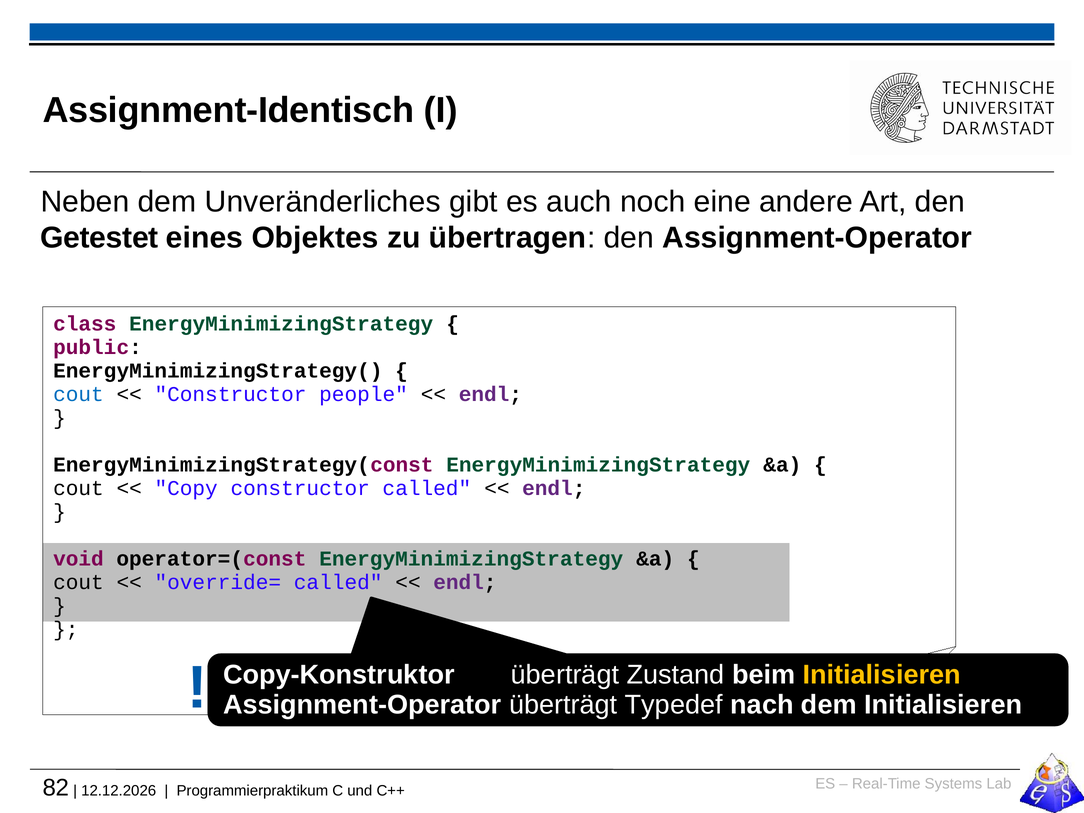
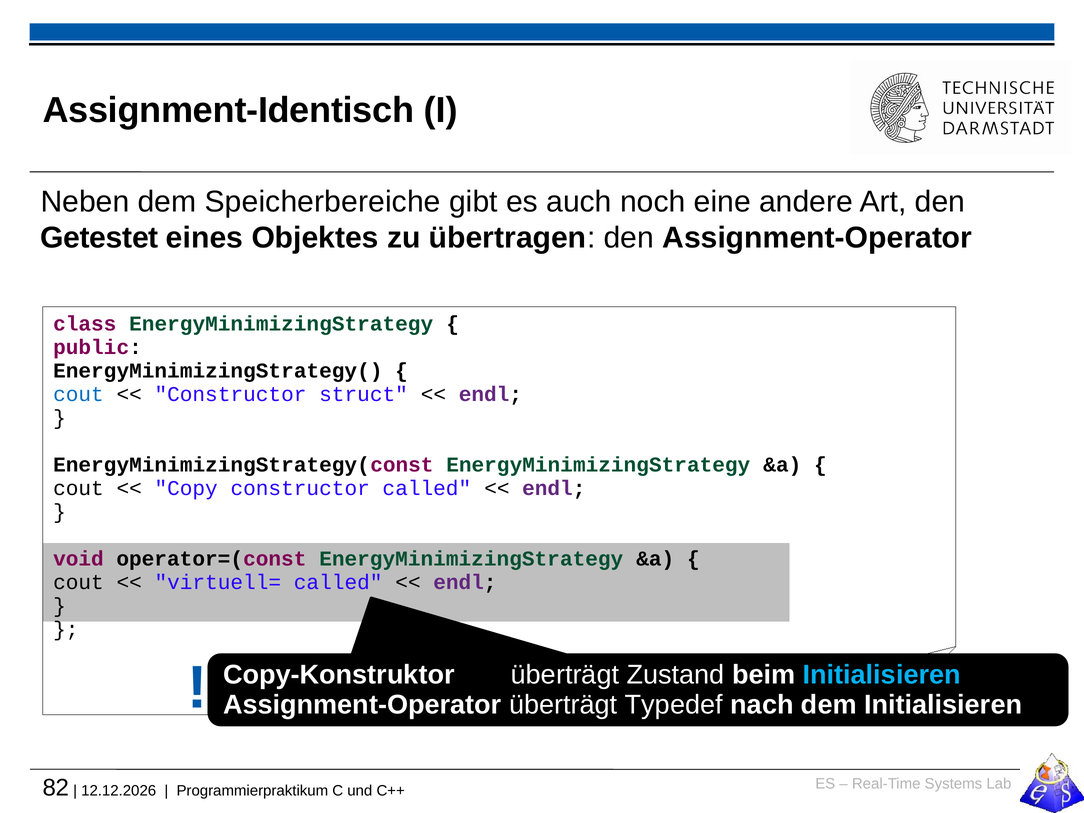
Unveränderliches: Unveränderliches -> Speicherbereiche (323, 202)
people: people -> struct (364, 394)
override=: override= -> virtuell= (218, 582)
Initialisieren colour: yellow -> light blue (882, 675)
